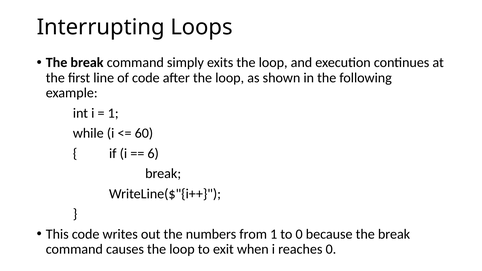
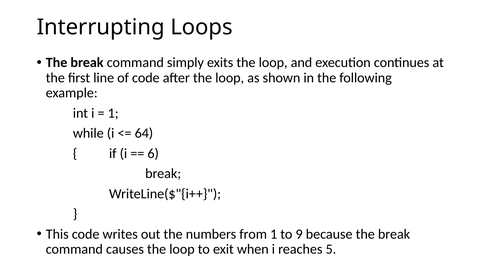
60: 60 -> 64 (144, 133)
to 0: 0 -> 9 (299, 234)
reaches 0: 0 -> 5 (331, 249)
